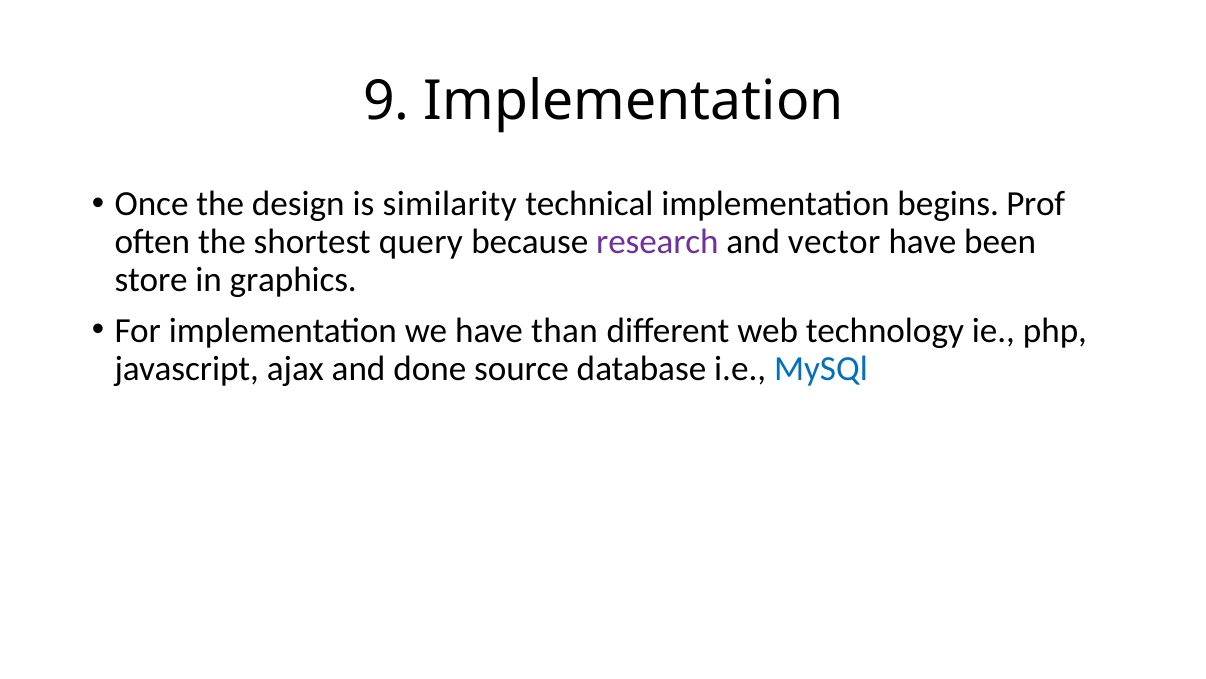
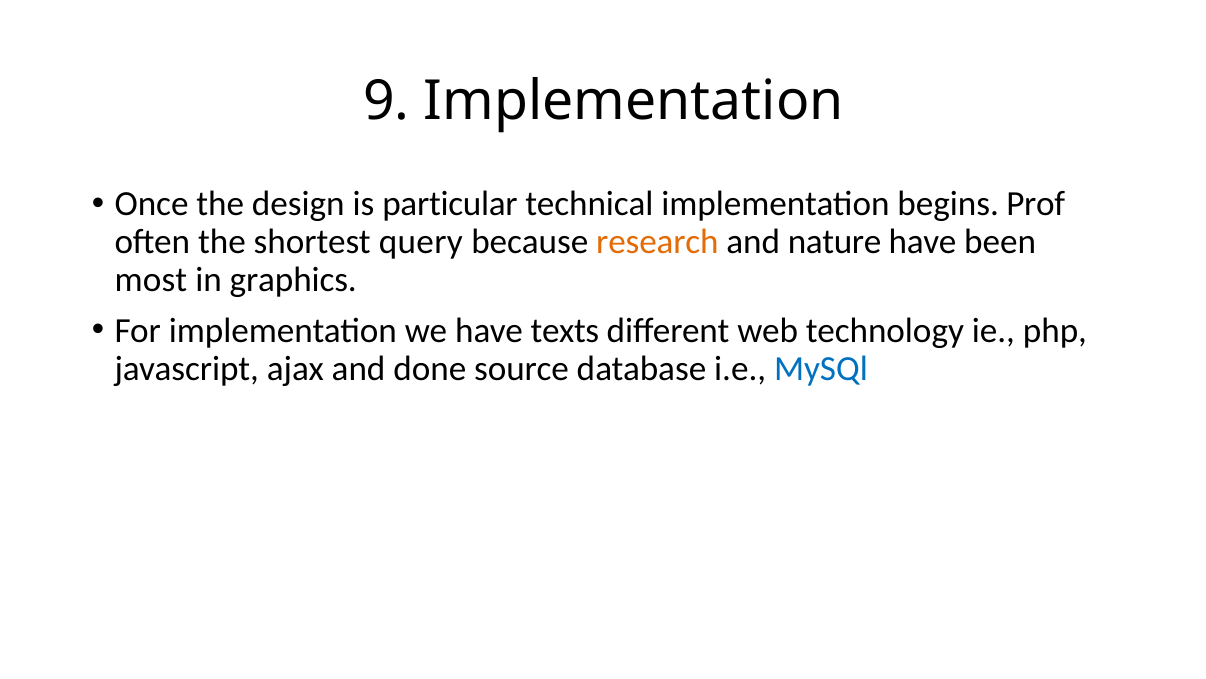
similarity: similarity -> particular (450, 204)
research colour: purple -> orange (657, 242)
vector: vector -> nature (835, 242)
store: store -> most (151, 280)
than: than -> texts (565, 330)
